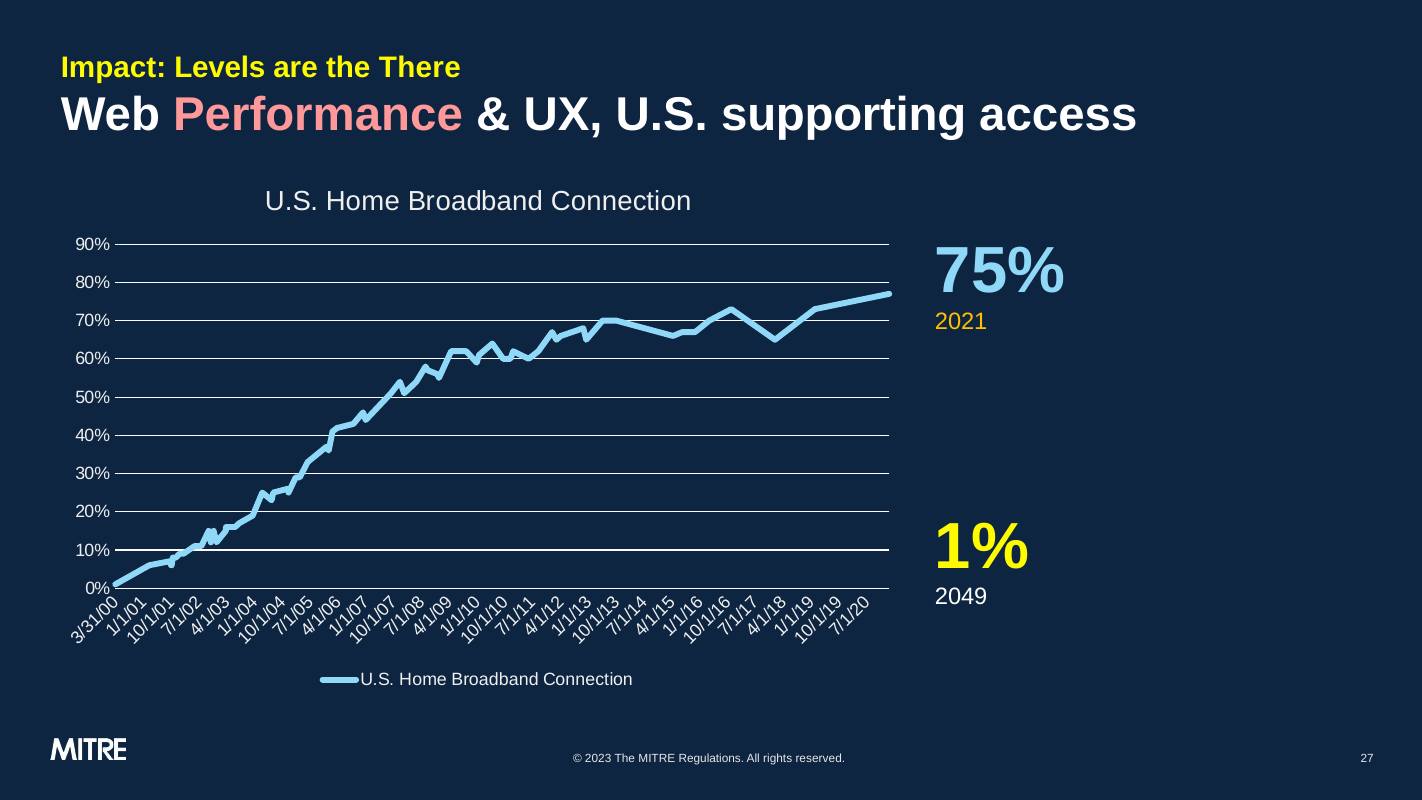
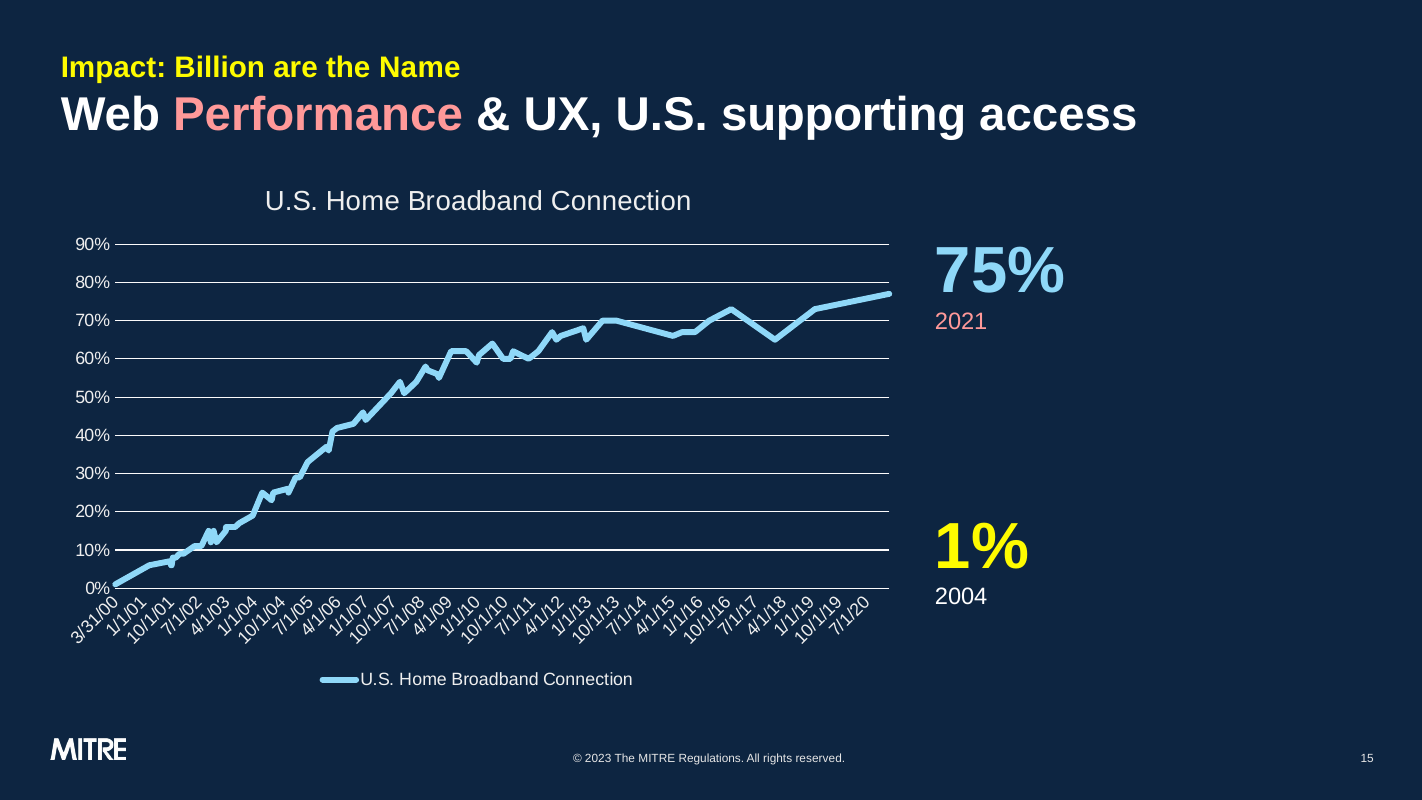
Levels: Levels -> Billion (220, 68)
There: There -> Name (420, 68)
2021 colour: yellow -> pink (961, 322)
2049: 2049 -> 2004 (961, 597)
27: 27 -> 15 (1367, 758)
